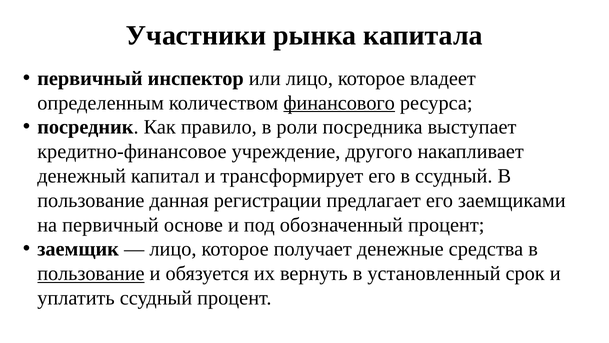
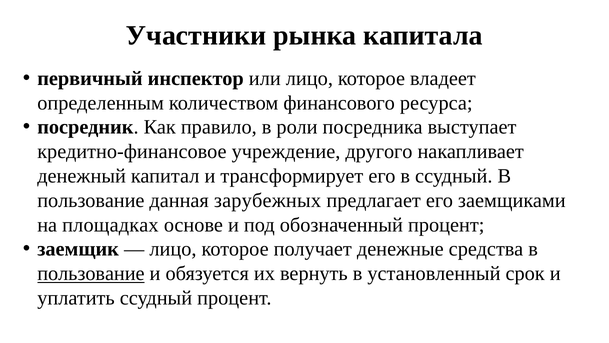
финансового underline: present -> none (339, 103)
регистрации: регистрации -> зарубежных (267, 200)
на первичный: первичный -> площадках (110, 225)
